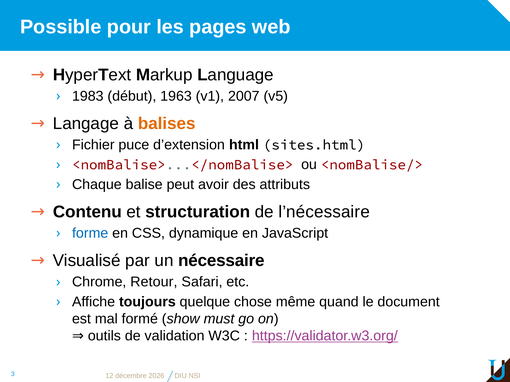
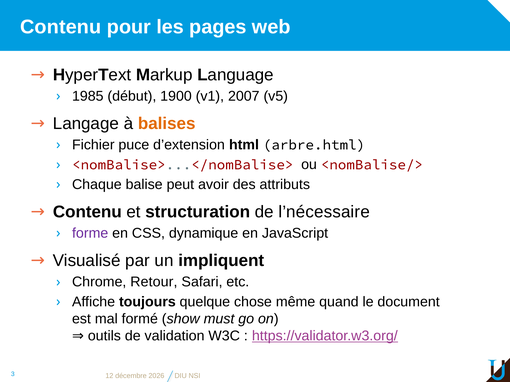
Possible: Possible -> Contenu (61, 27)
1983: 1983 -> 1985 (88, 96)
1963: 1963 -> 1900 (176, 96)
sites.html: sites.html -> arbre.html (314, 145)
forme colour: blue -> purple (90, 233)
nécessaire: nécessaire -> impliquent (221, 261)
